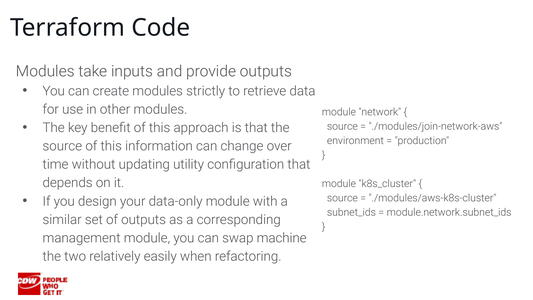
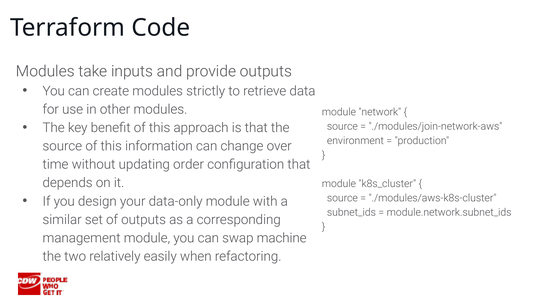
utility: utility -> order (189, 164)
